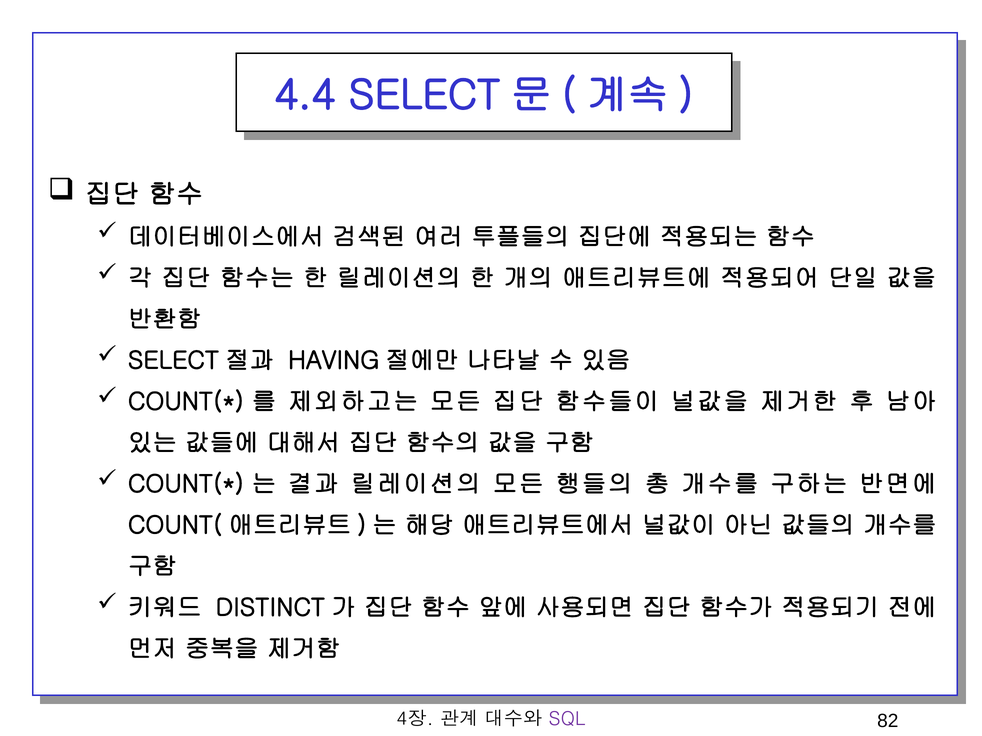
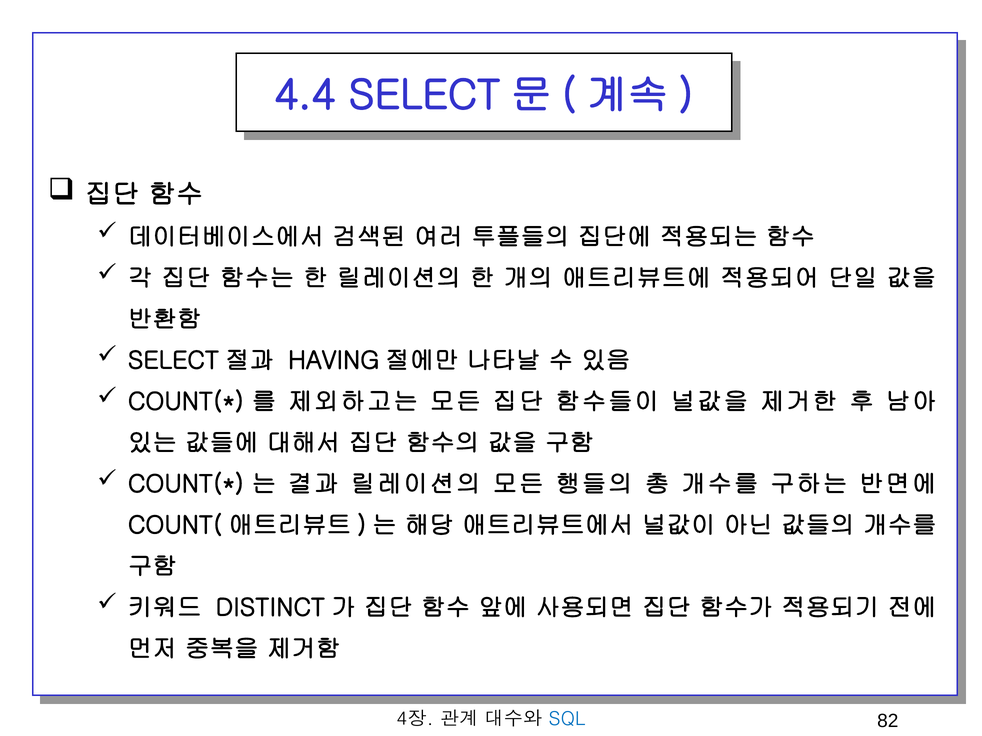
SQL colour: purple -> blue (567, 719)
